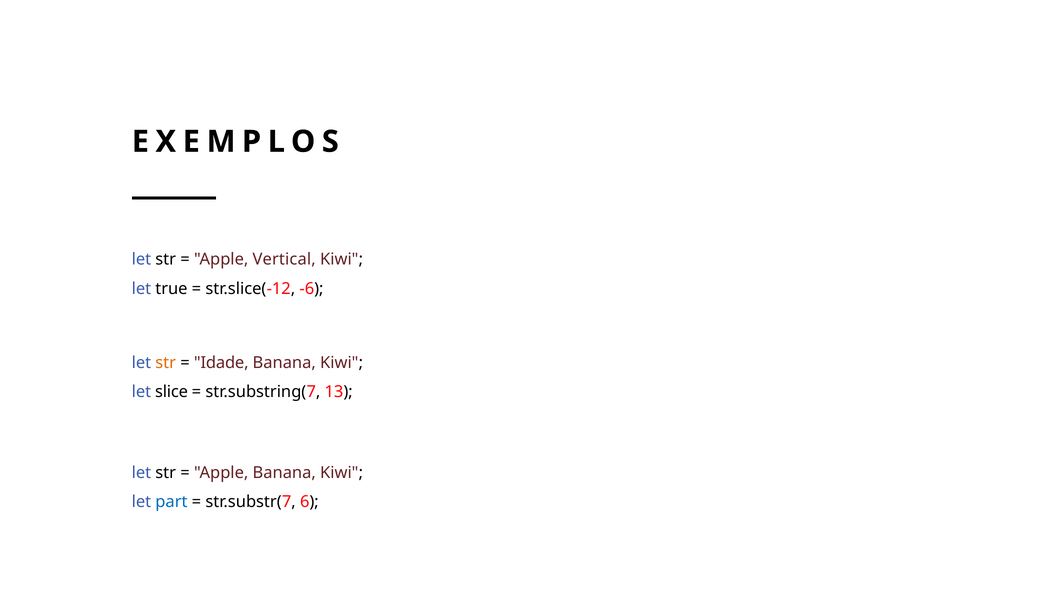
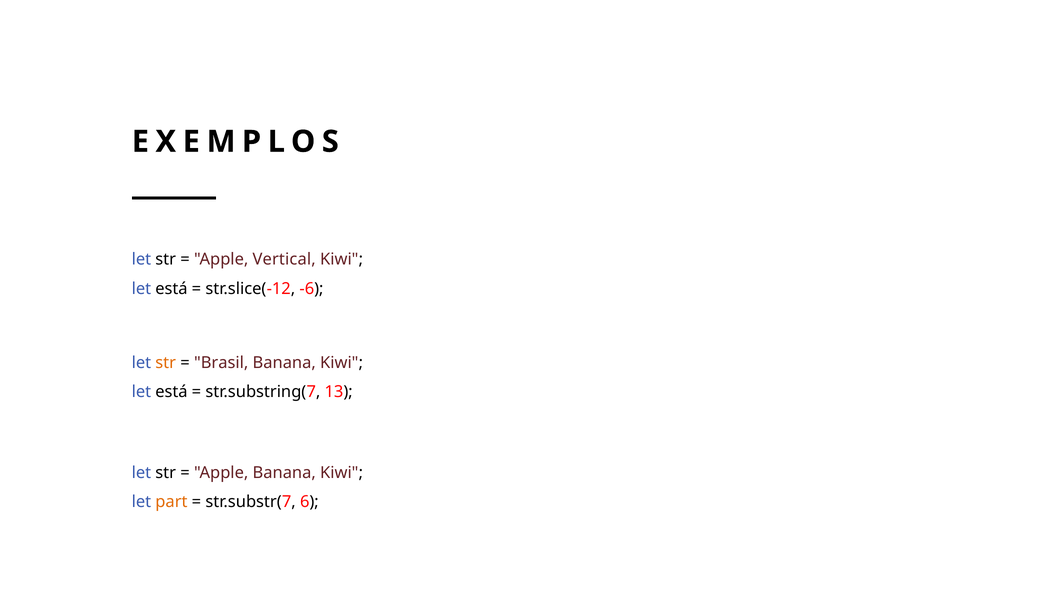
true: true -> está (171, 289)
Idade: Idade -> Brasil (221, 363)
slice: slice -> está (171, 392)
part colour: blue -> orange (171, 502)
